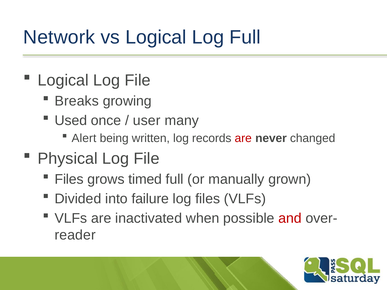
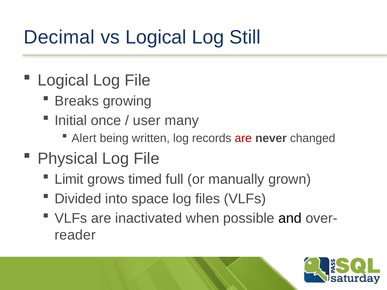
Network: Network -> Decimal (59, 37)
Log Full: Full -> Still (245, 37)
Used: Used -> Initial (71, 121)
Files: Files -> Limit (69, 179)
failure: failure -> space (150, 199)
and colour: red -> black (290, 218)
